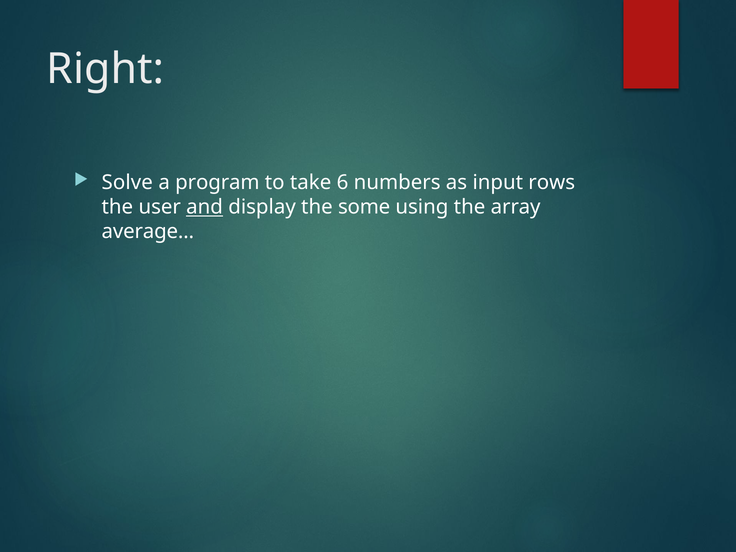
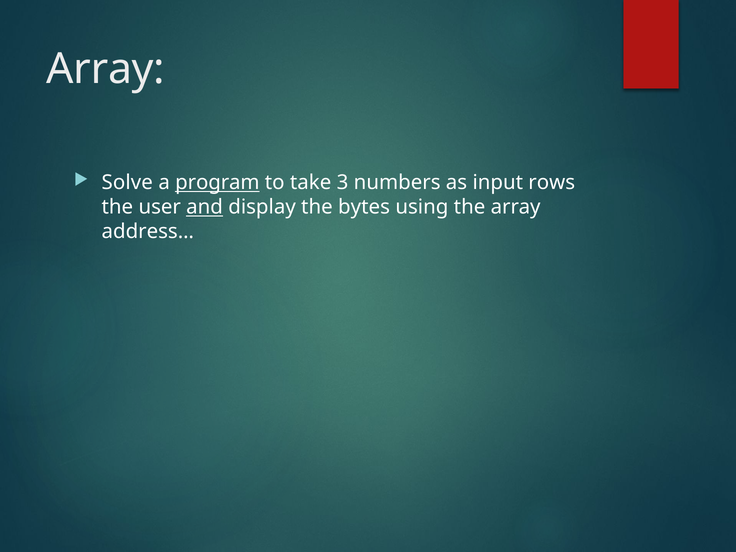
Right: Right -> Array (106, 69)
program underline: none -> present (217, 183)
6: 6 -> 3 (343, 183)
some: some -> bytes (364, 207)
average…: average… -> address… (148, 232)
